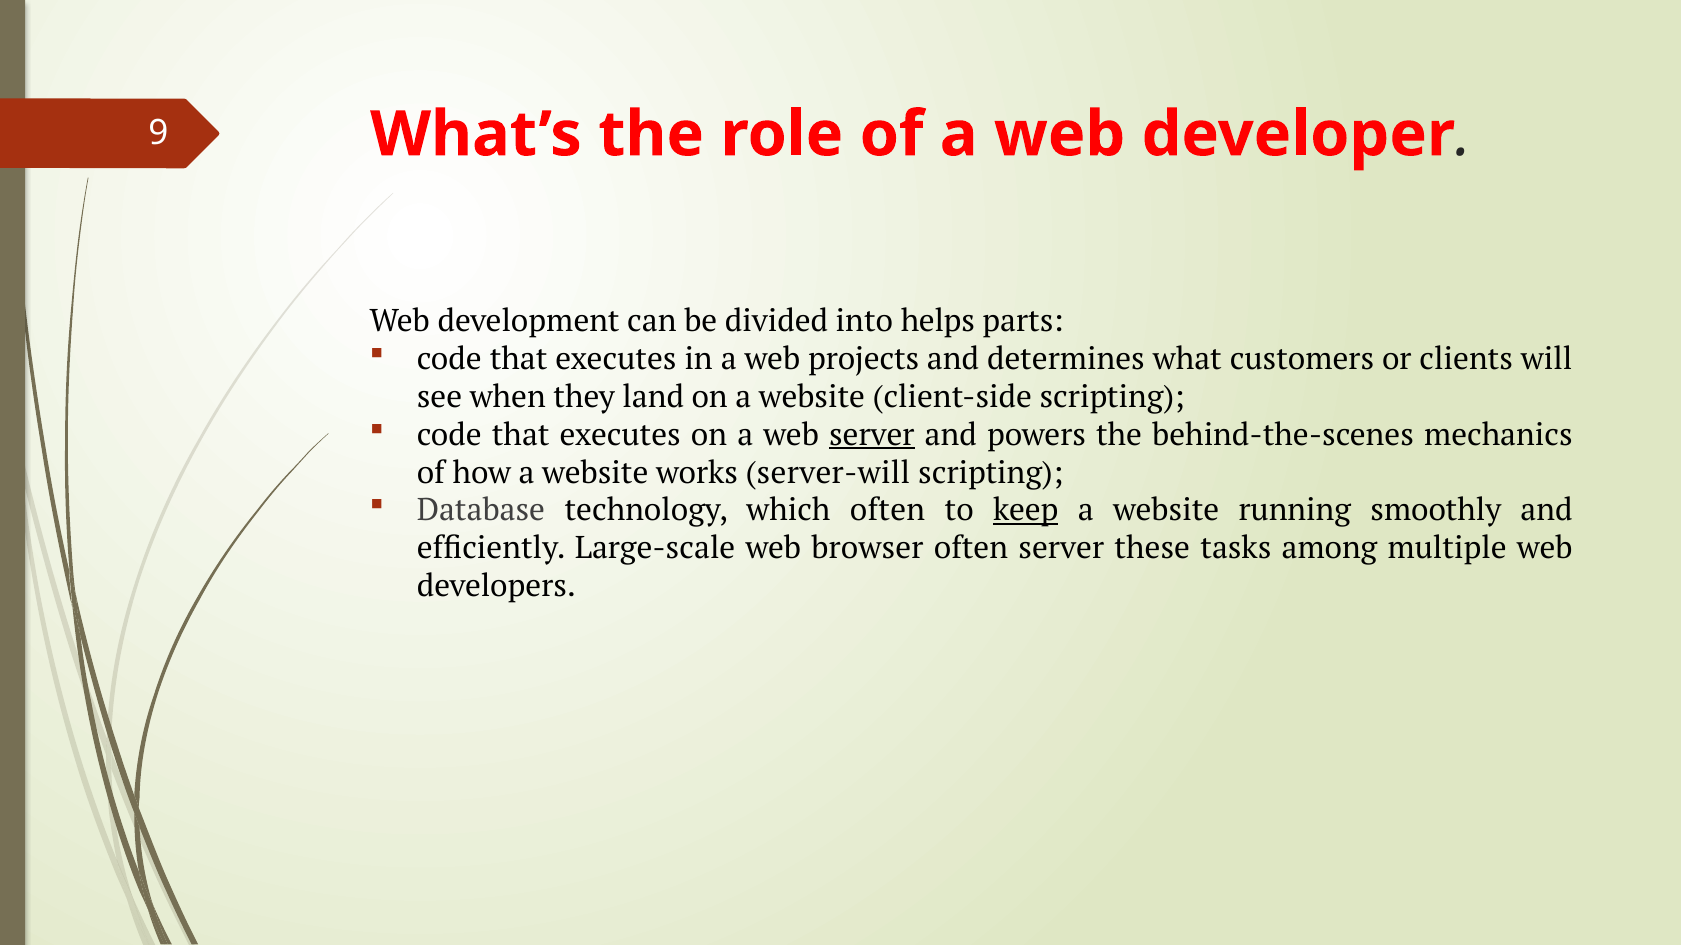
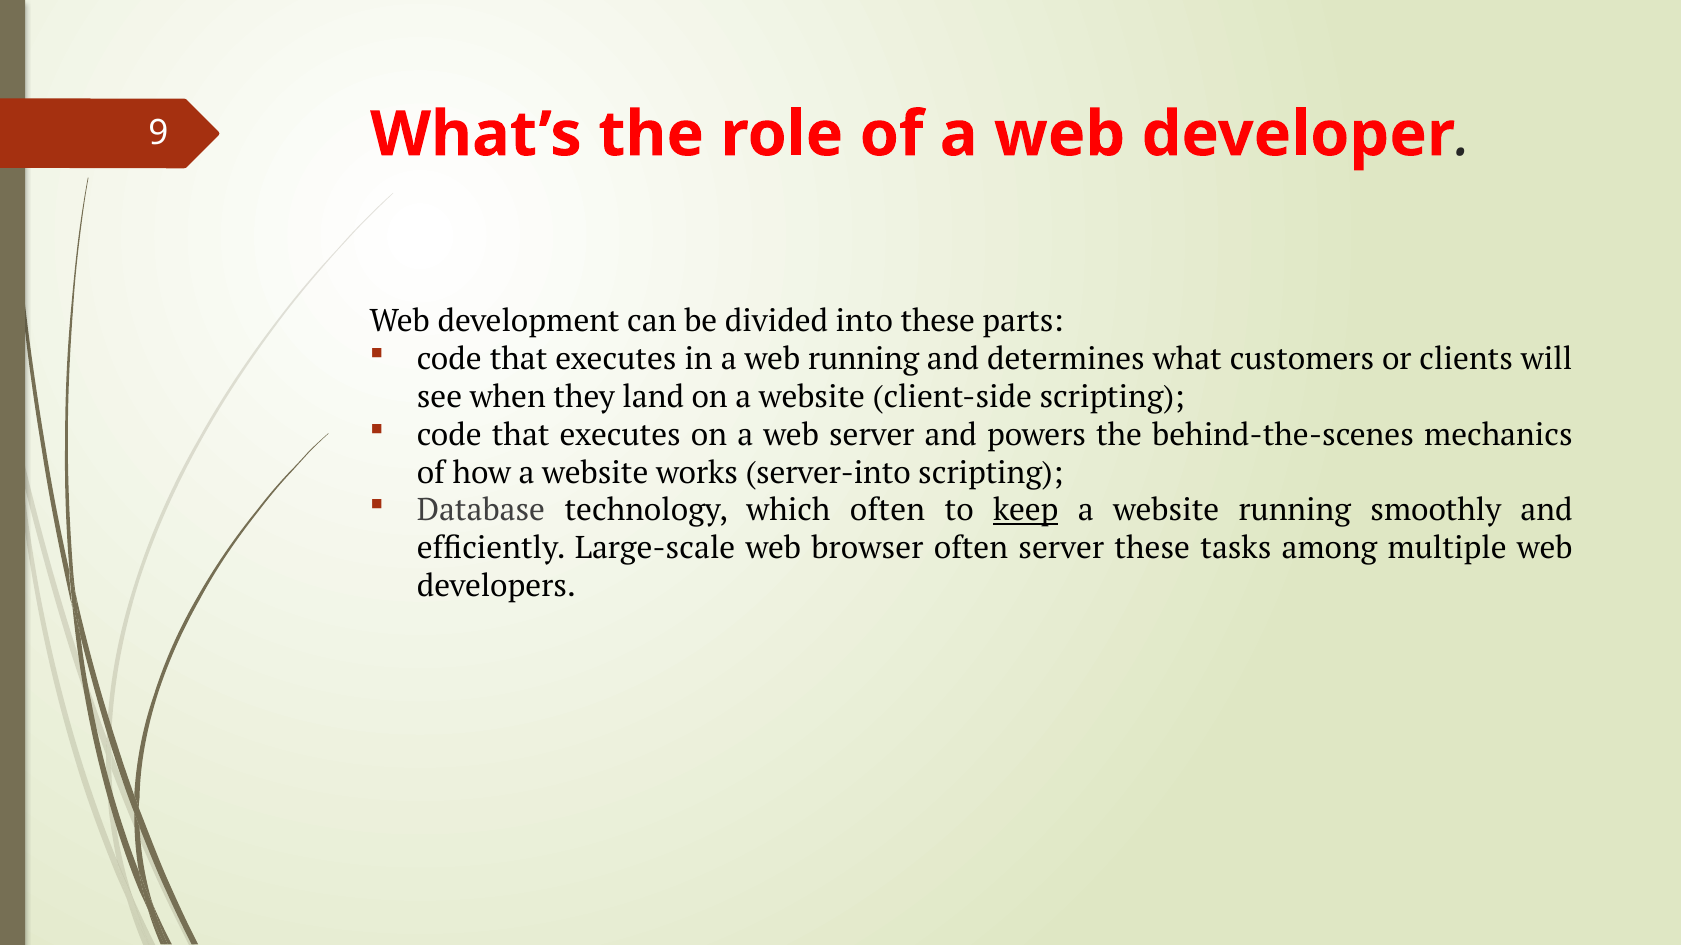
into helps: helps -> these (938, 322)
web projects: projects -> running (864, 359)
server underline: present -> none (872, 435)
server-will: server-will -> server-into (828, 473)
